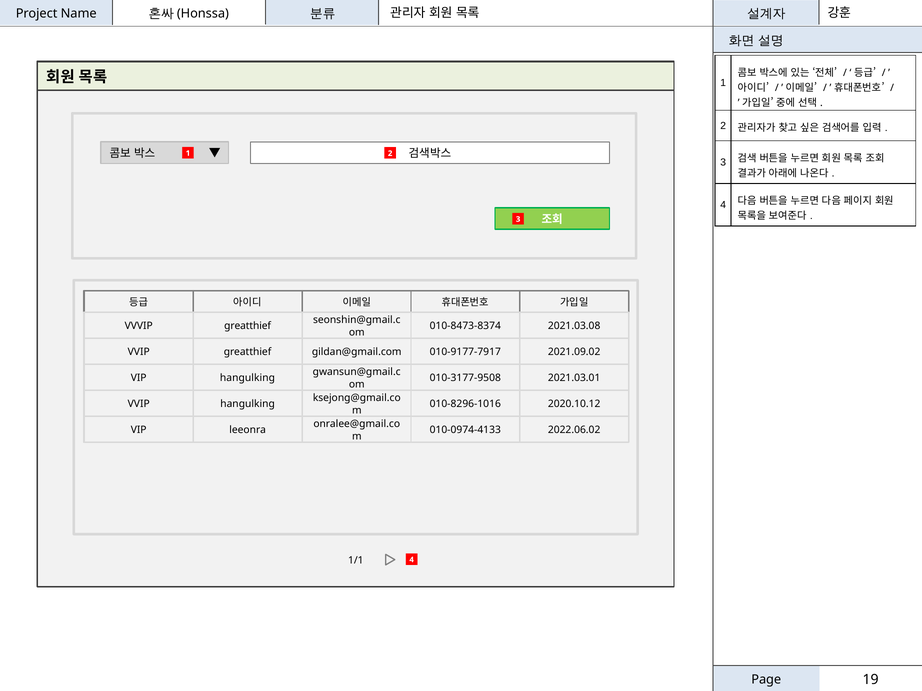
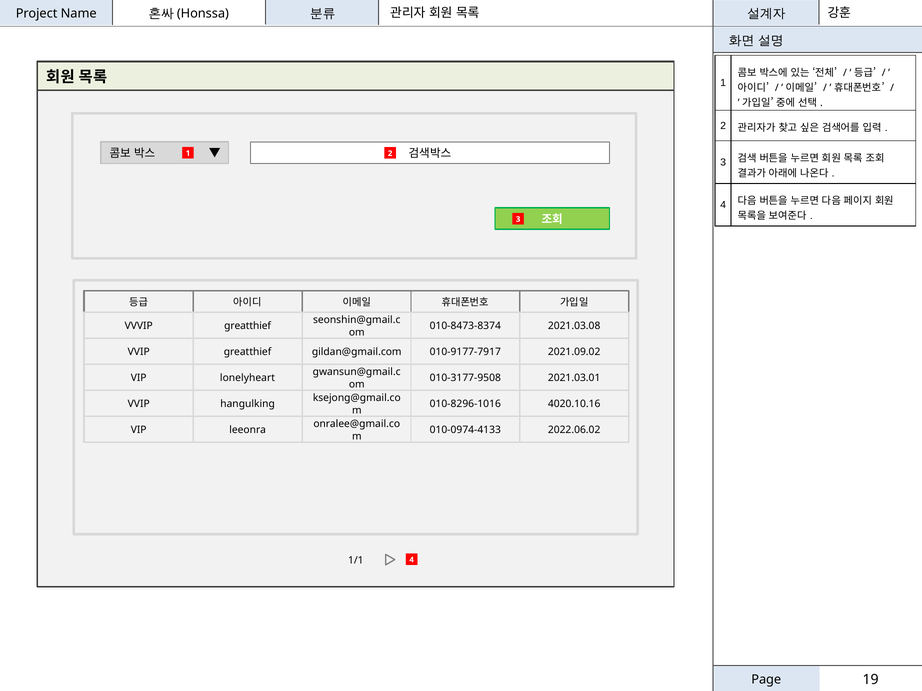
hangulking: hangulking -> lonelyheart (247, 378)
2020.10.12: 2020.10.12 -> 4020.10.16 (574, 404)
